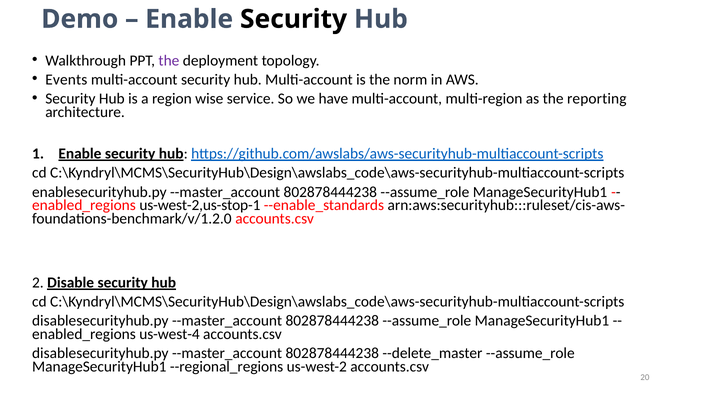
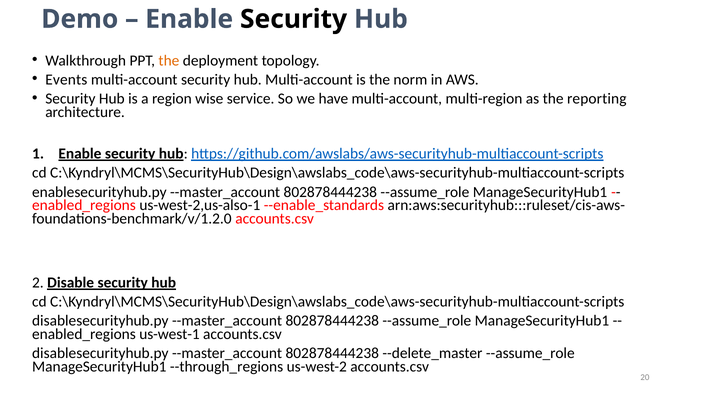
the colour: purple -> orange (169, 61)
us-west-2,us-stop-1: us-west-2,us-stop-1 -> us-west-2,us-also-1 (200, 206)
us-west-4: us-west-4 -> us-west-1 (169, 334)
--regional_regions: --regional_regions -> --through_regions (227, 367)
